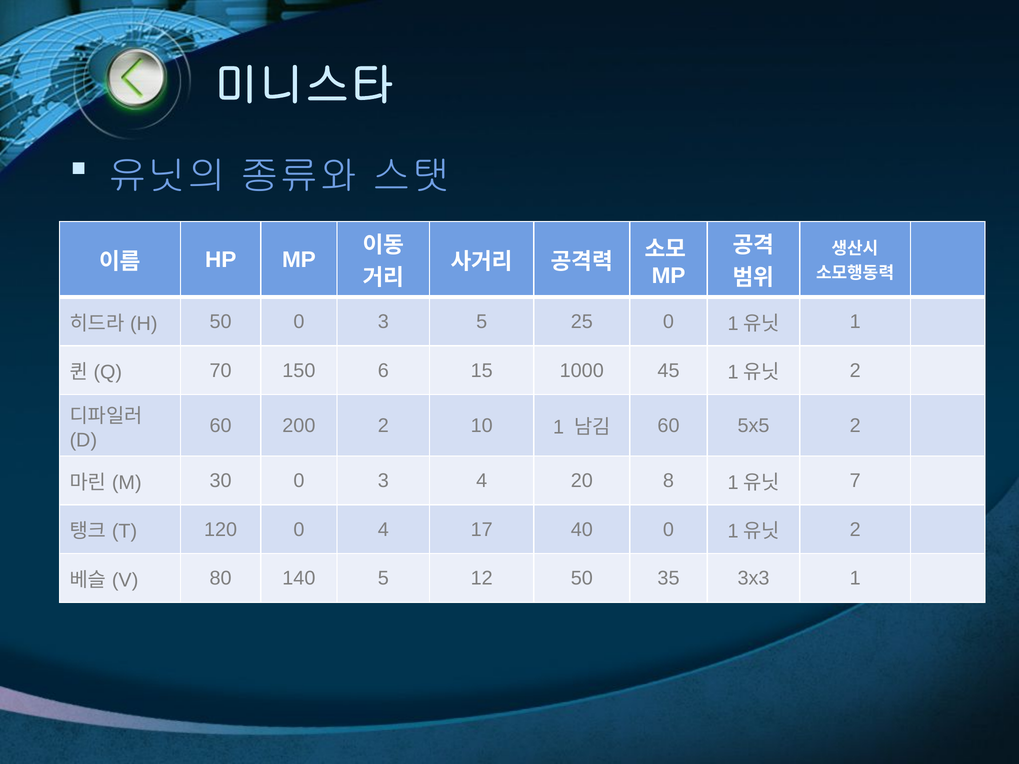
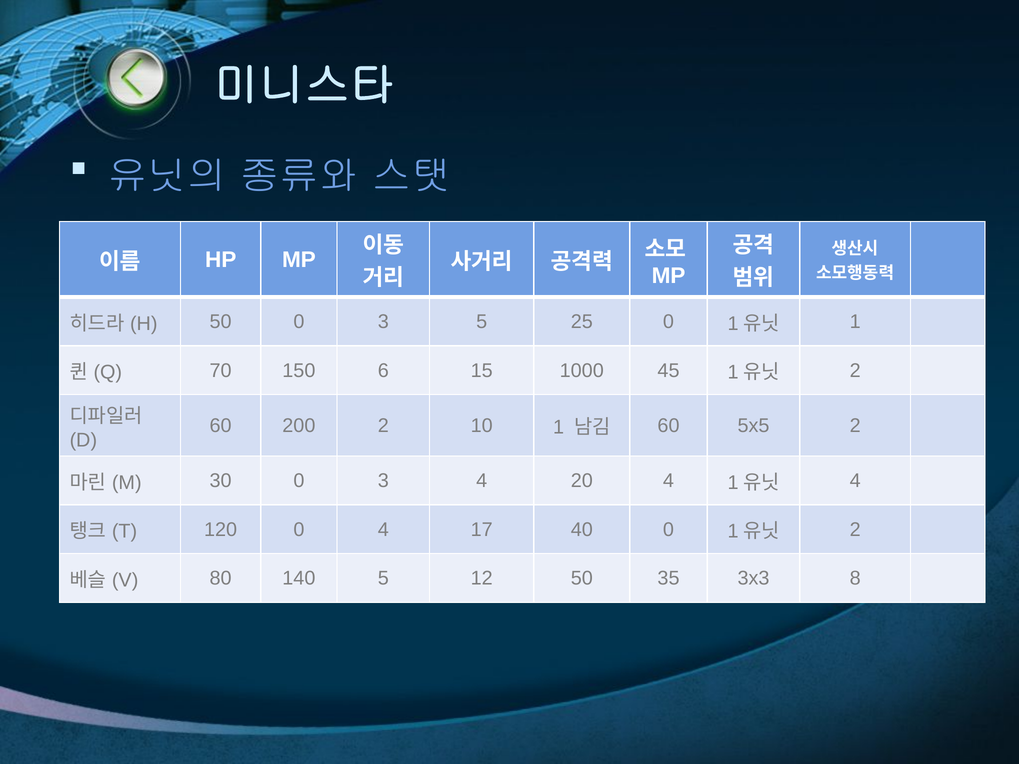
20 8: 8 -> 4 (669, 481)
7: 7 -> 4 (855, 481)
3x3 1: 1 -> 8 (855, 579)
